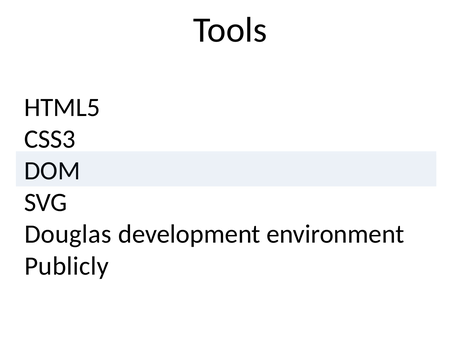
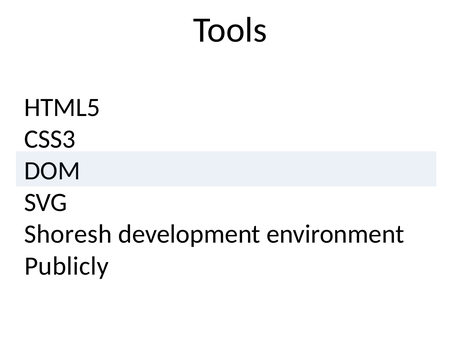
Douglas: Douglas -> Shoresh (68, 234)
